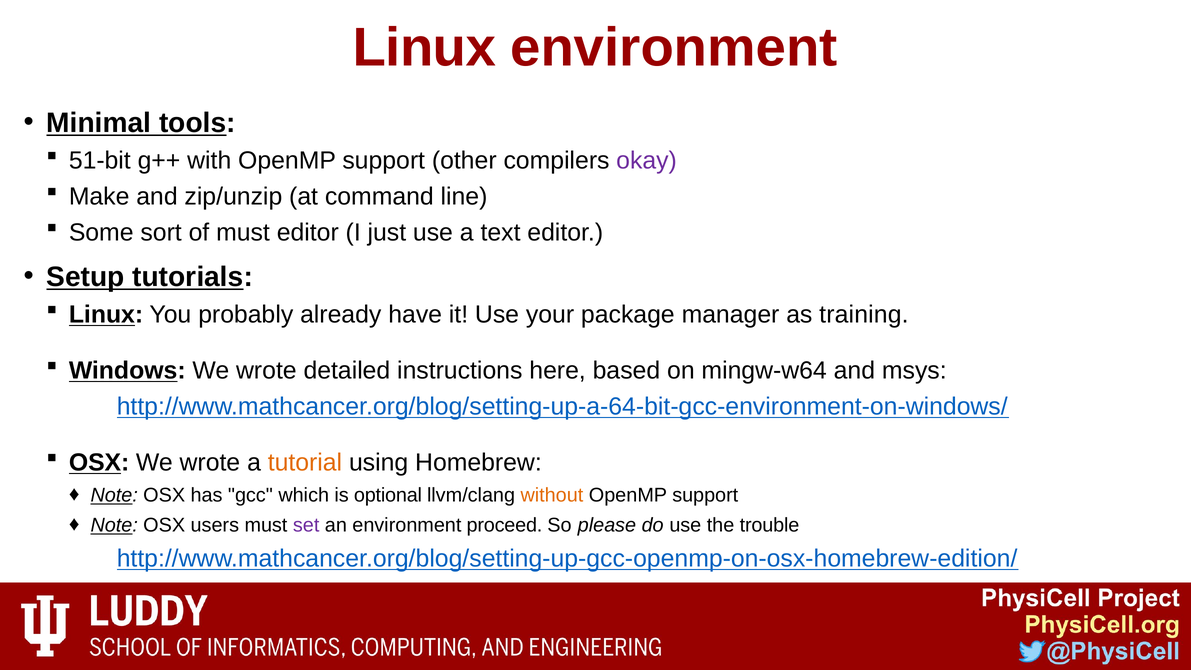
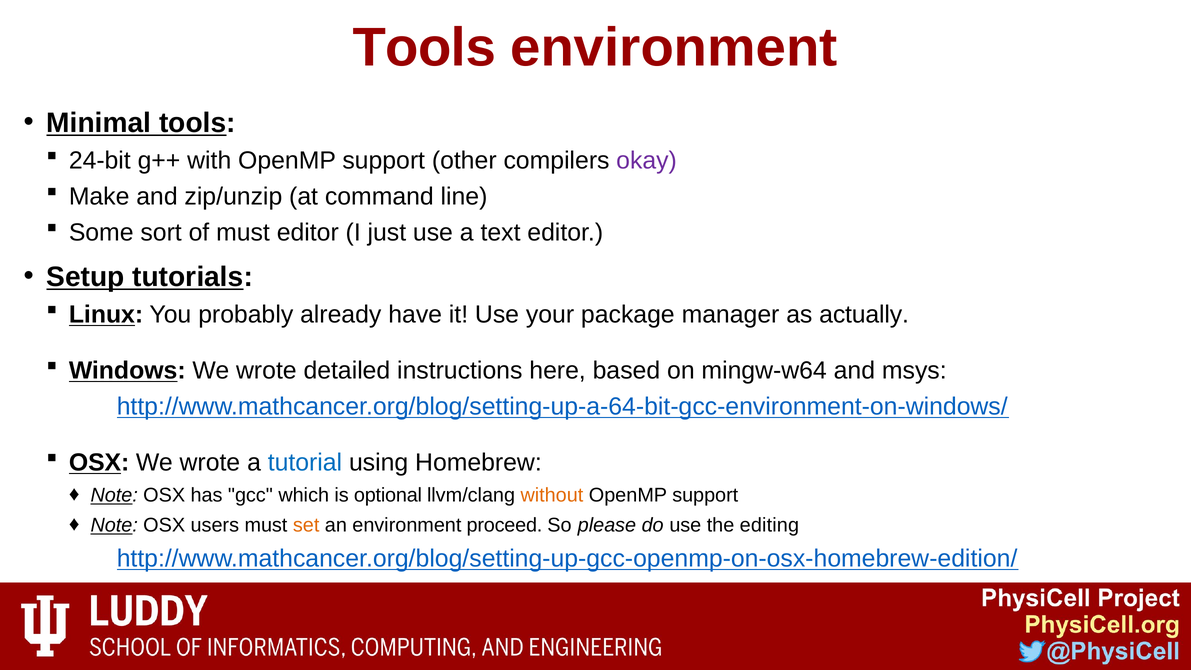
Linux: Linux -> Tools (424, 48)
51-bit: 51-bit -> 24-bit (100, 160)
training: training -> actually (864, 315)
tutorial colour: orange -> blue (305, 463)
set colour: purple -> orange (306, 525)
trouble: trouble -> editing (769, 525)
